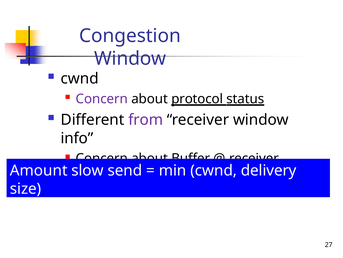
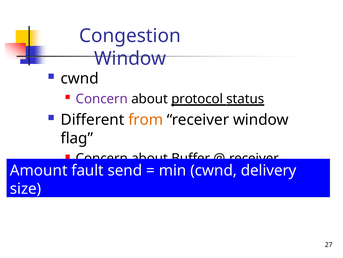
from colour: purple -> orange (146, 120)
info: info -> flag (77, 138)
slow: slow -> fault (88, 170)
